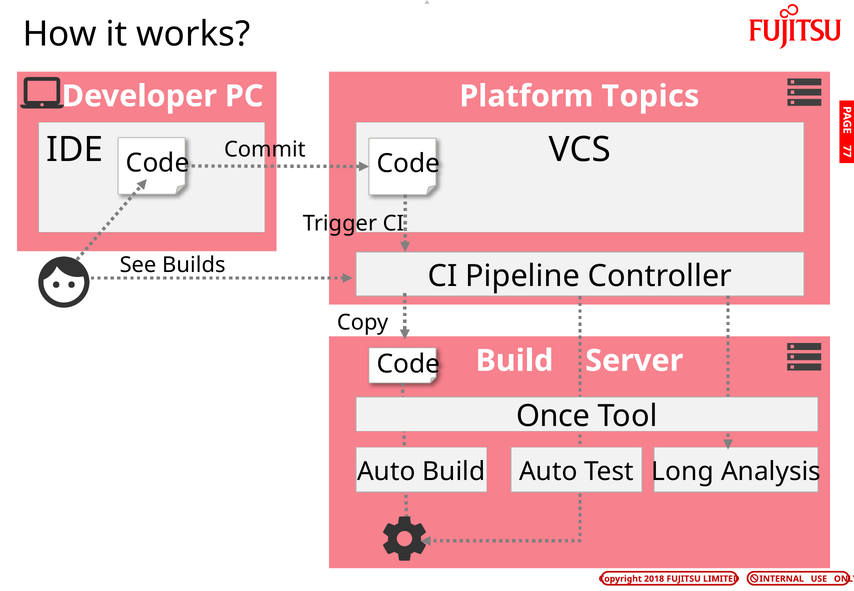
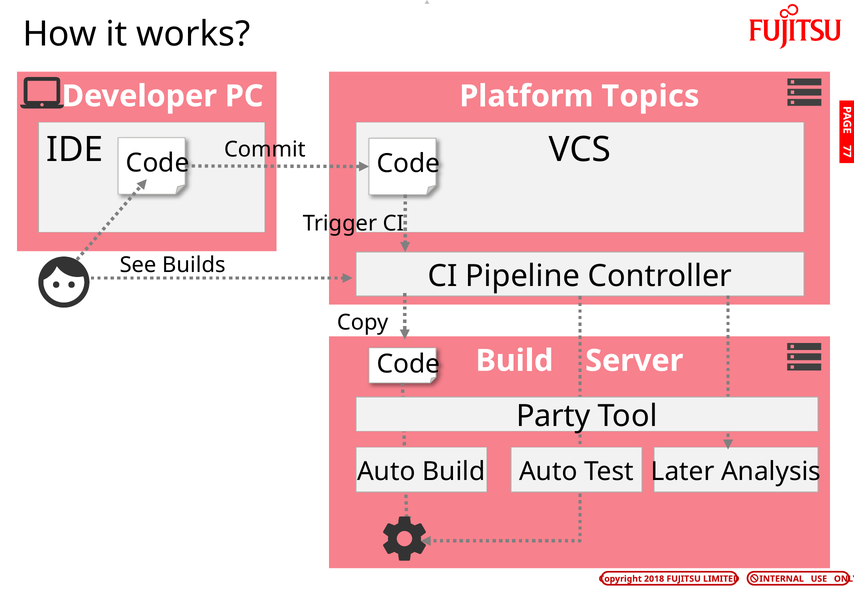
Once: Once -> Party (553, 416)
Long: Long -> Later (683, 472)
